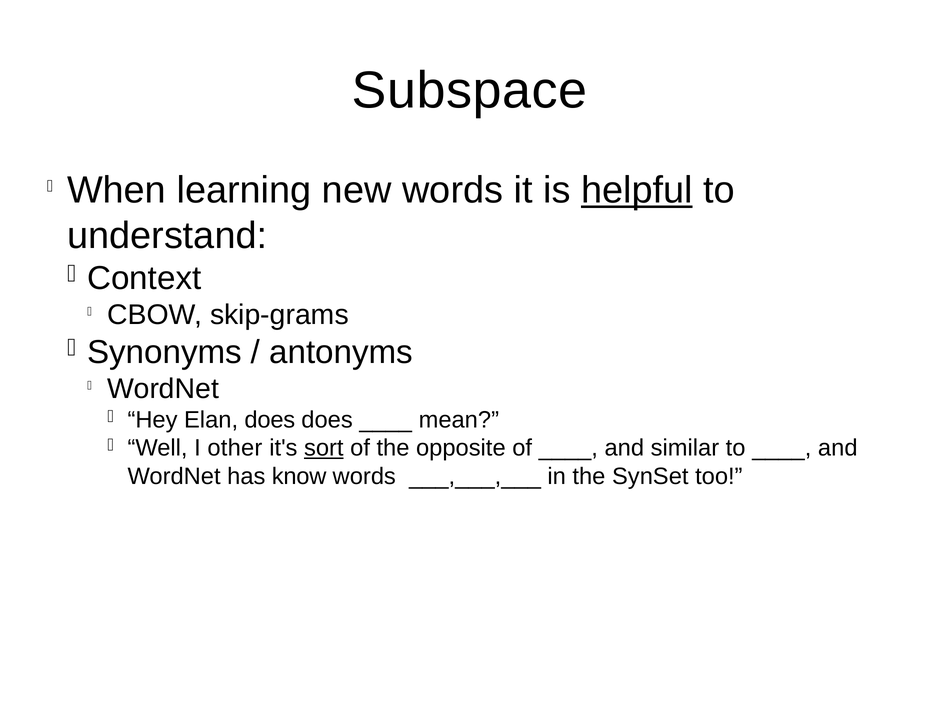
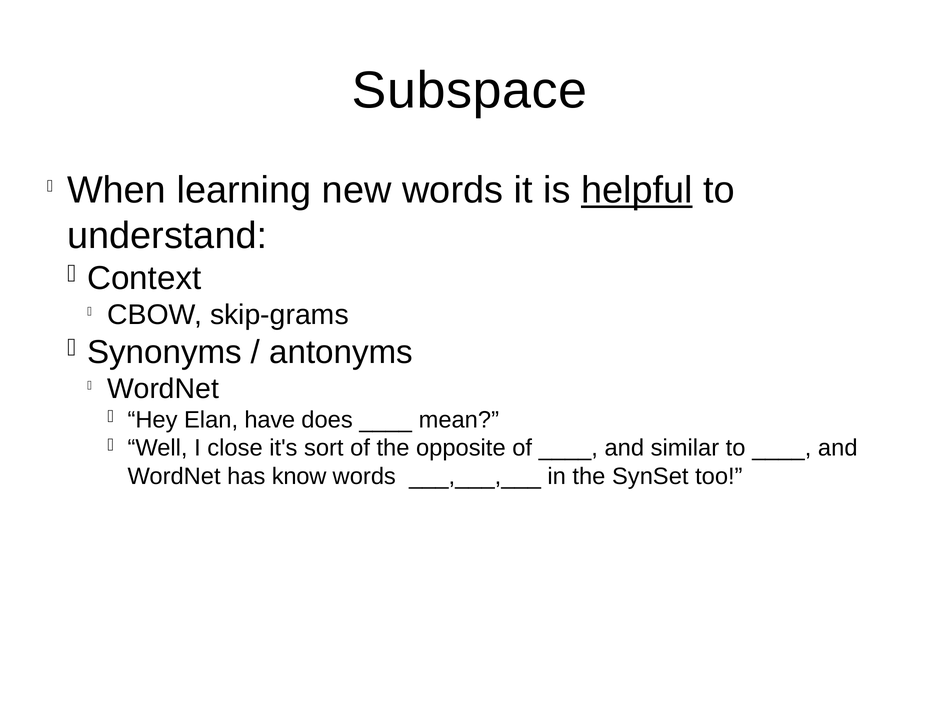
Elan does: does -> have (270, 420)
other: other -> close (235, 448)
sort underline: present -> none (324, 448)
